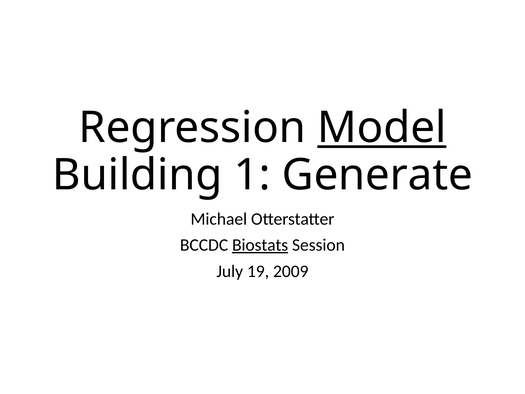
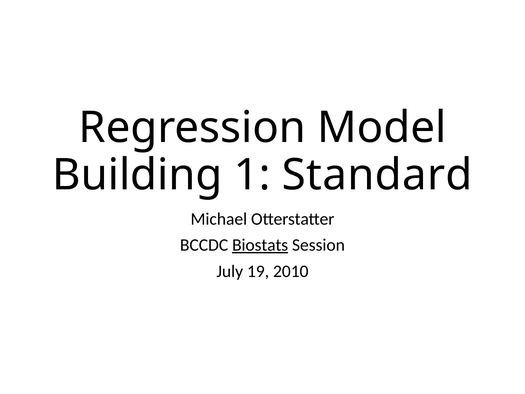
Model underline: present -> none (382, 128)
Generate: Generate -> Standard (377, 175)
2009: 2009 -> 2010 (291, 271)
